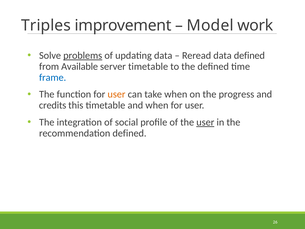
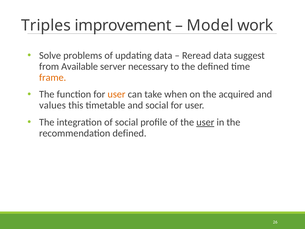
problems underline: present -> none (83, 55)
data defined: defined -> suggest (249, 55)
server timetable: timetable -> necessary (148, 66)
frame colour: blue -> orange (53, 77)
progress: progress -> acquired (237, 94)
credits: credits -> values (53, 105)
and when: when -> social (157, 105)
